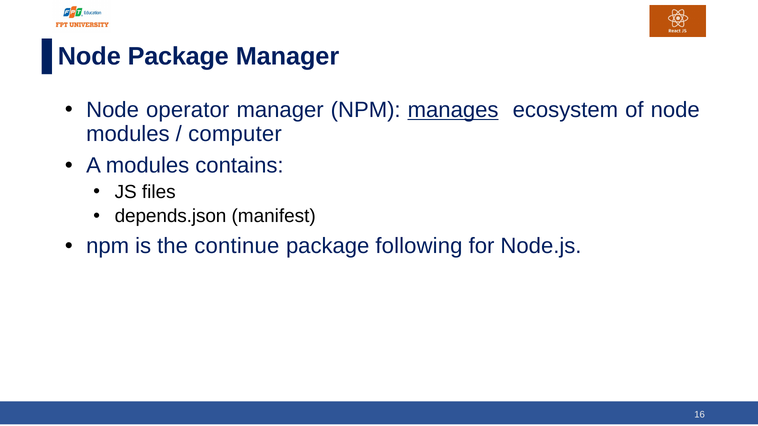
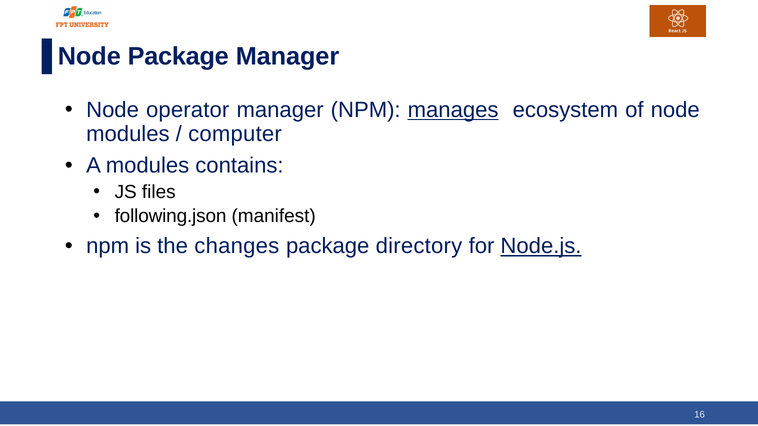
depends.json: depends.json -> following.json (171, 216)
continue: continue -> changes (237, 246)
following: following -> directory (419, 246)
Node.js underline: none -> present (541, 246)
